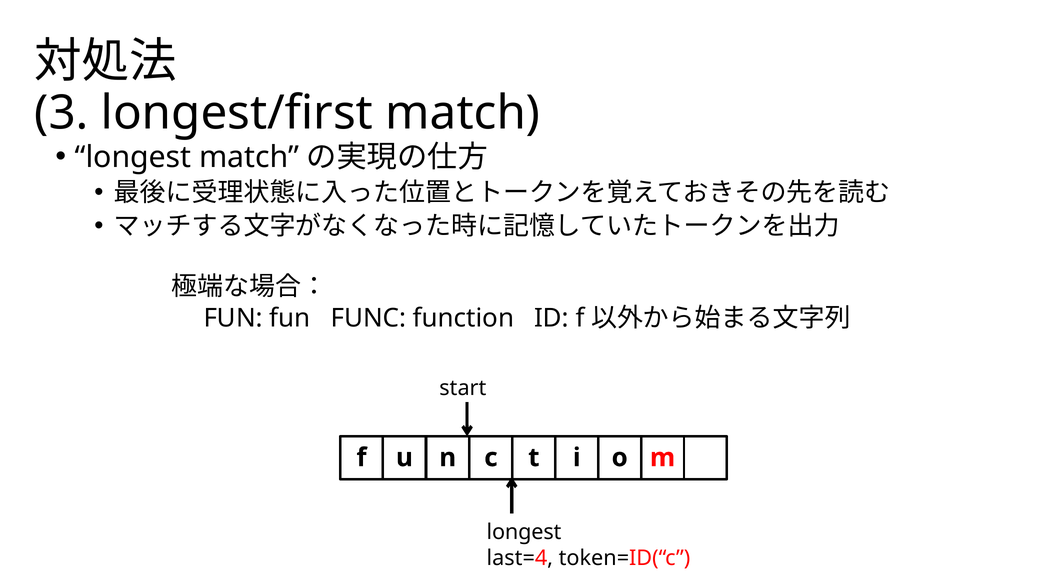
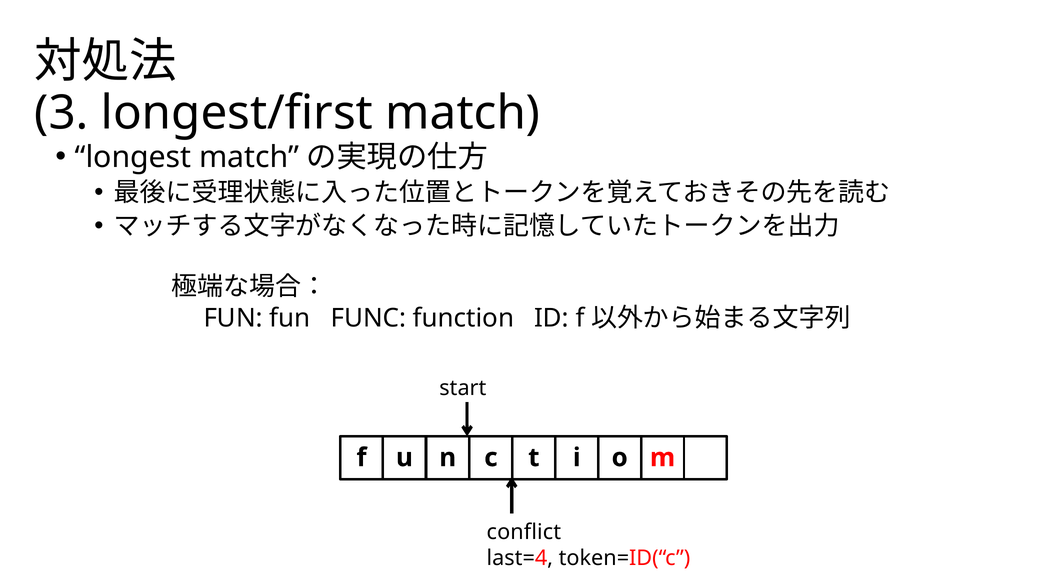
longest: longest -> conflict (524, 532)
